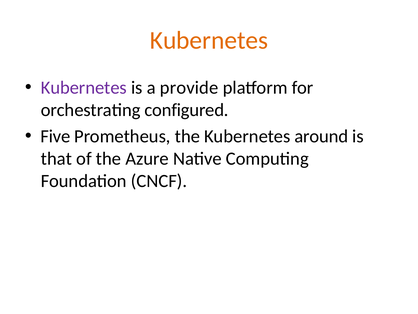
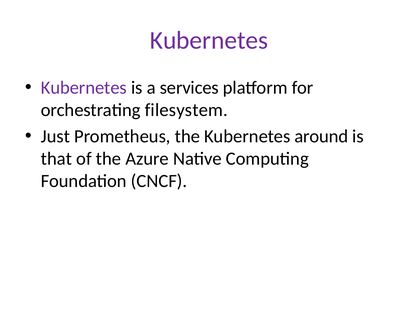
Kubernetes colour: orange -> purple (209, 40)
provide: provide -> services (189, 88)
configured: configured -> filesystem (186, 110)
Five: Five -> Just (55, 136)
